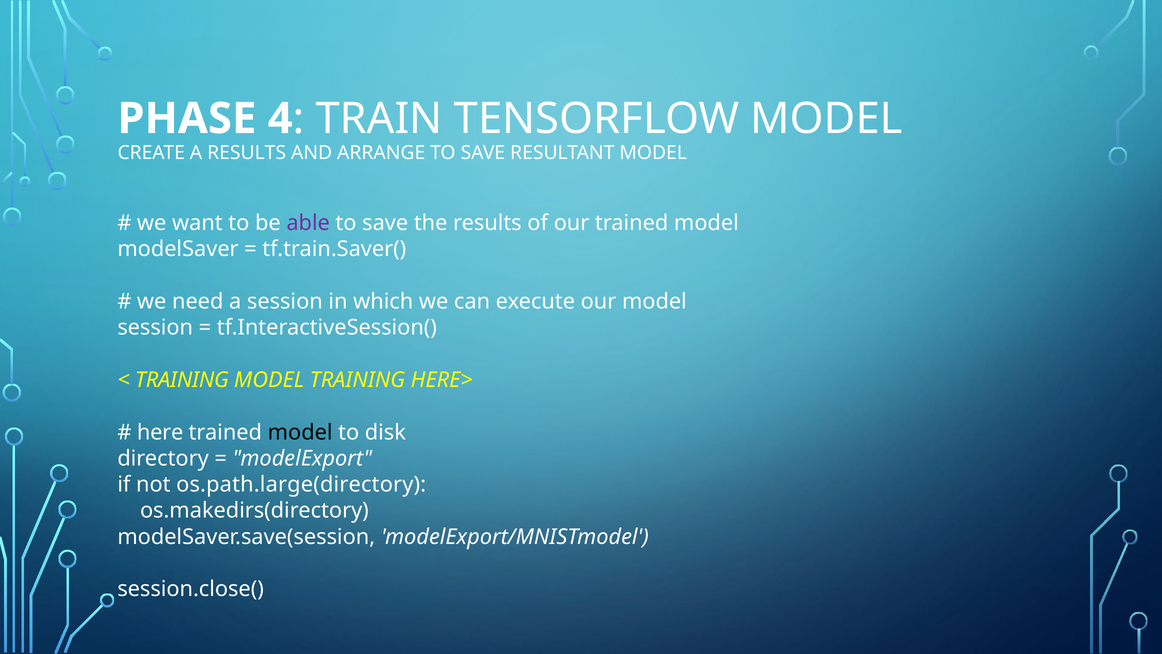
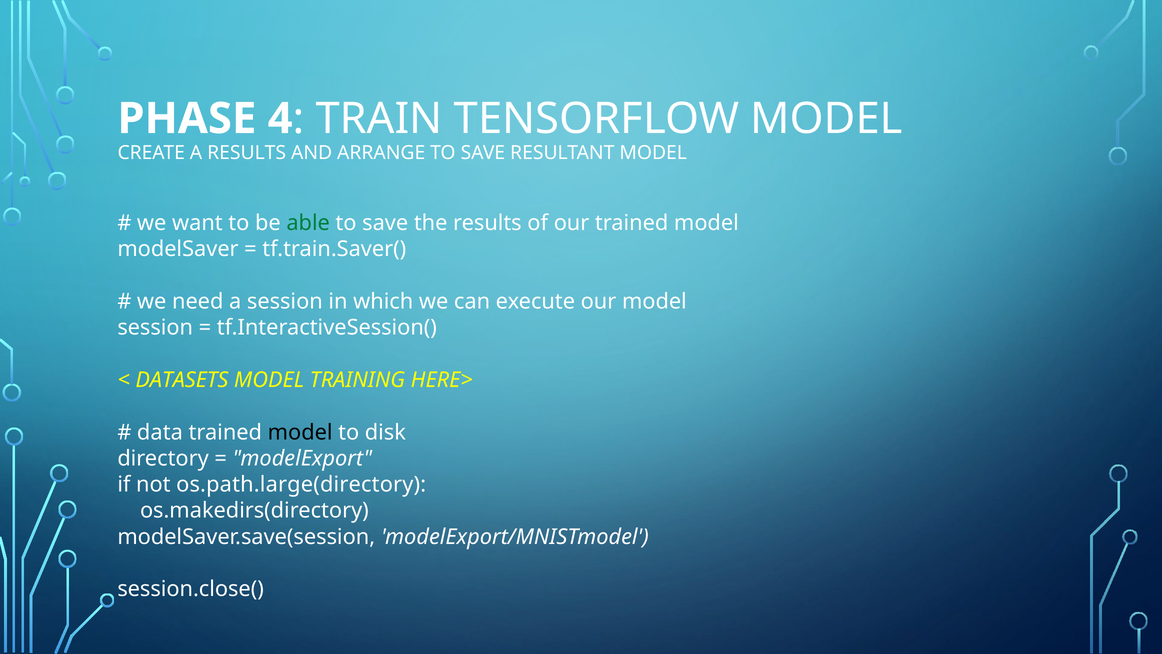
able colour: purple -> green (308, 223)
TRAINING: TRAINING -> DATASETS (182, 380)
here: here -> data (160, 432)
